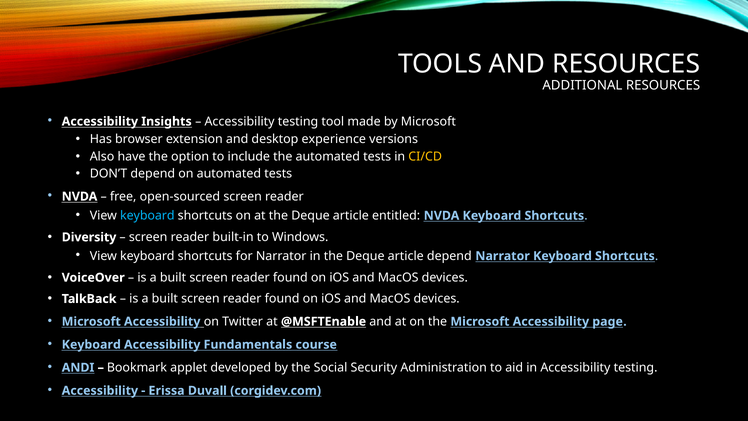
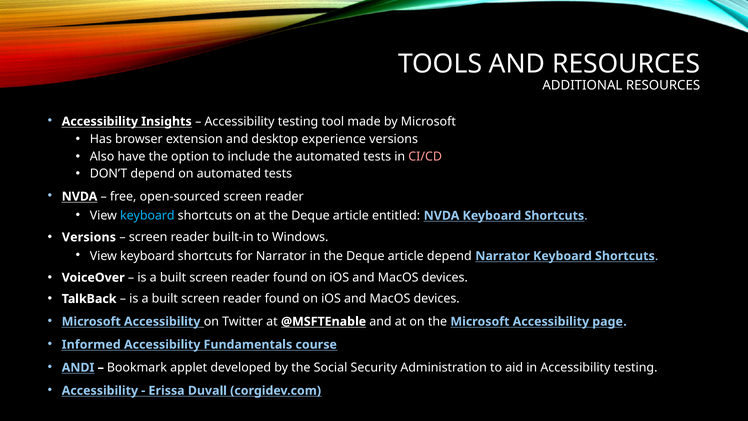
CI/CD colour: yellow -> pink (425, 156)
Diversity: Diversity -> Versions (89, 237)
Keyboard: Keyboard -> Informed (91, 344)
